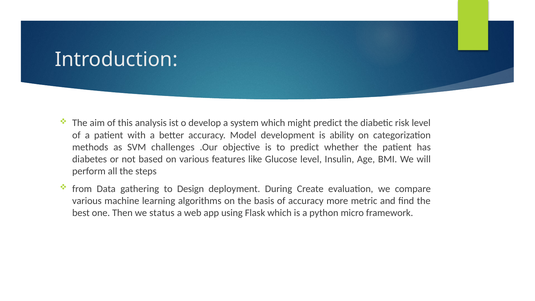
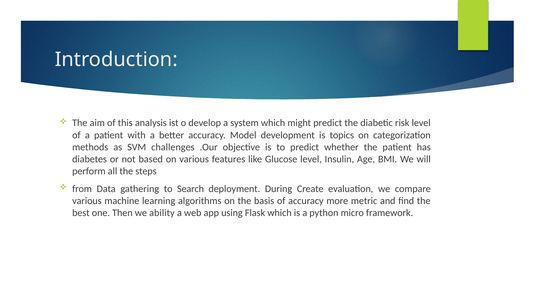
ability: ability -> topics (342, 135)
Design: Design -> Search (191, 189)
status: status -> ability (162, 213)
